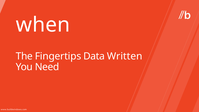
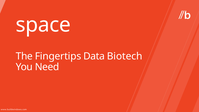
when: when -> space (43, 25)
Written: Written -> Biotech (125, 56)
